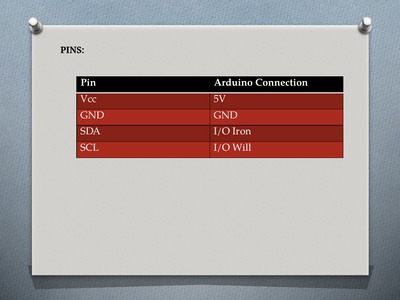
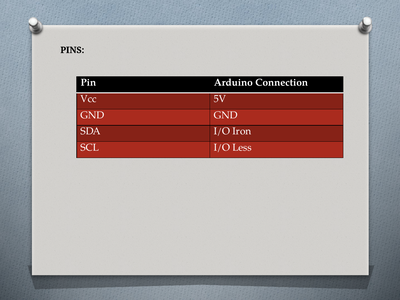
Will: Will -> Less (242, 148)
